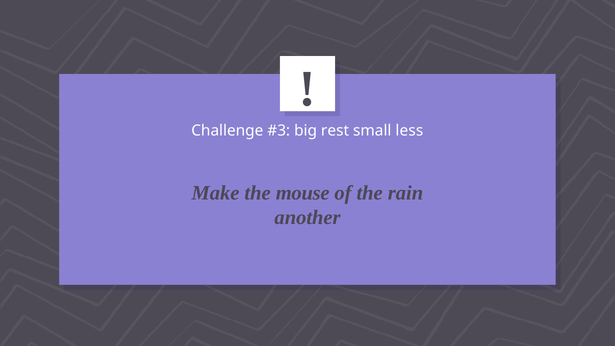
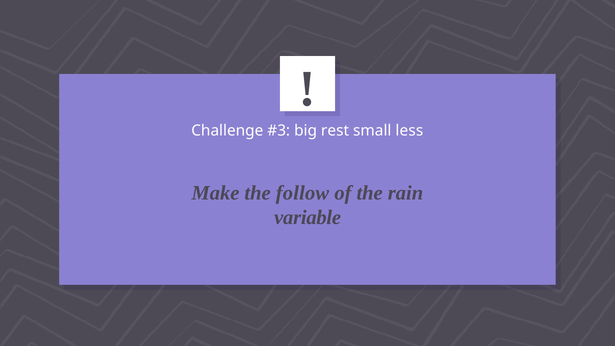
mouse: mouse -> follow (302, 193)
another: another -> variable (308, 217)
